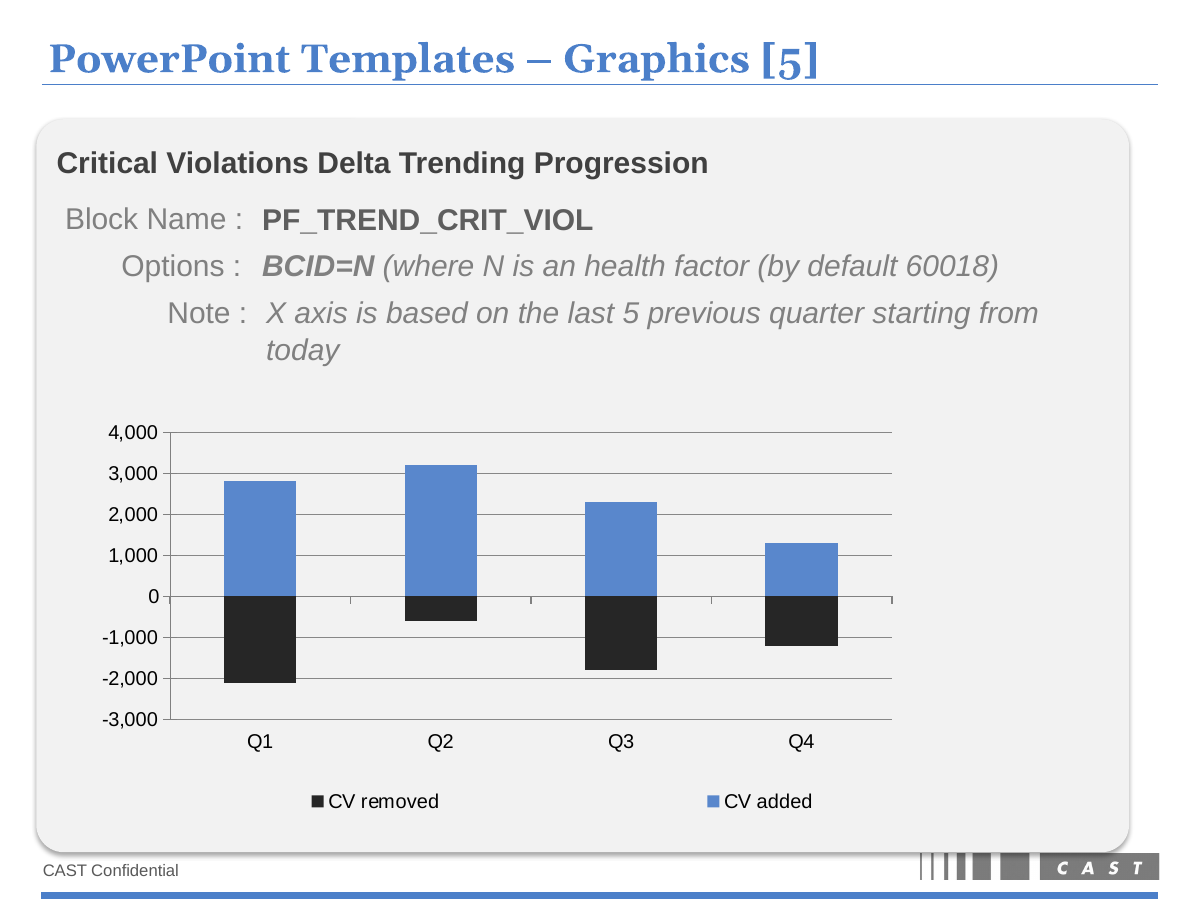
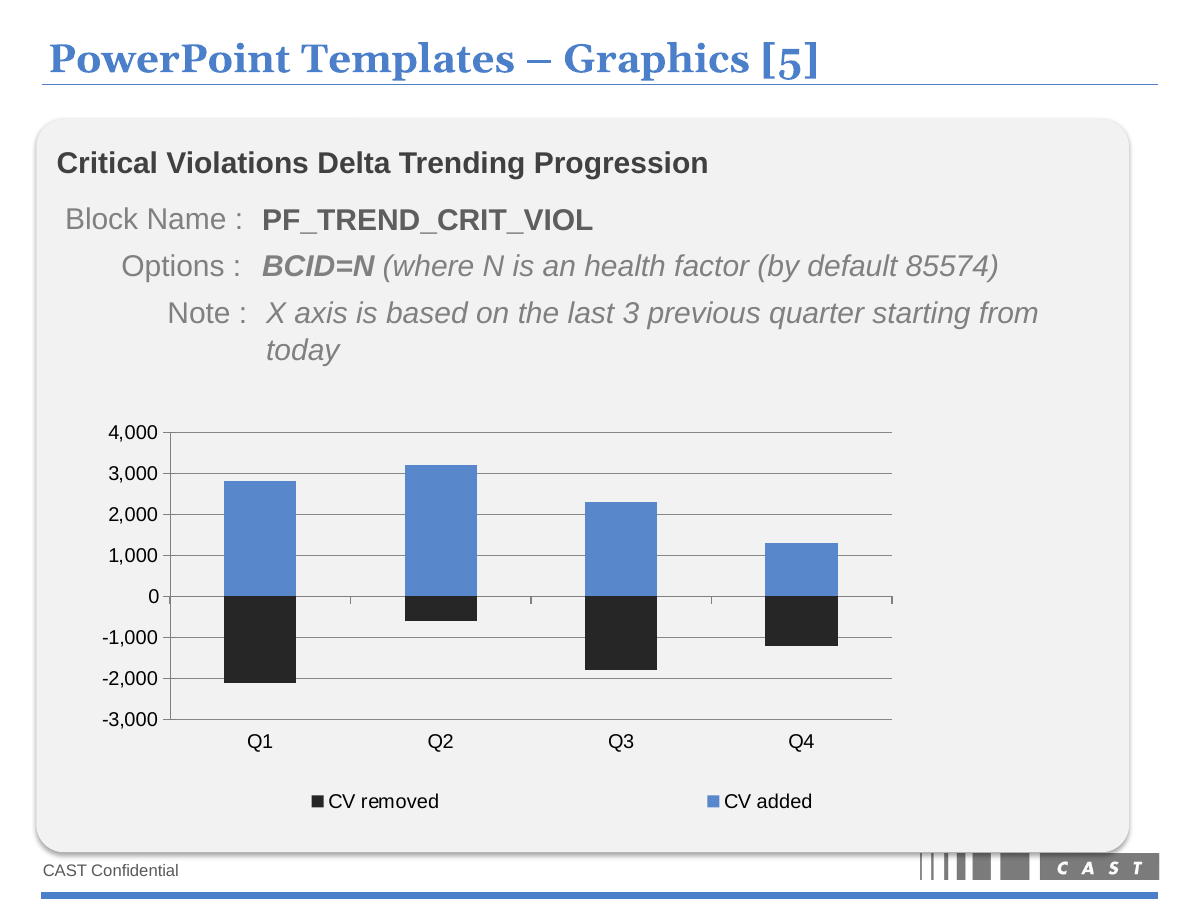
60018: 60018 -> 85574 (952, 267)
last 5: 5 -> 3 (631, 314)
